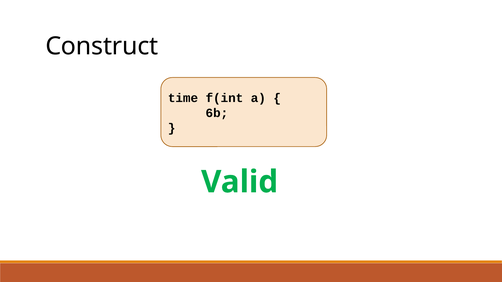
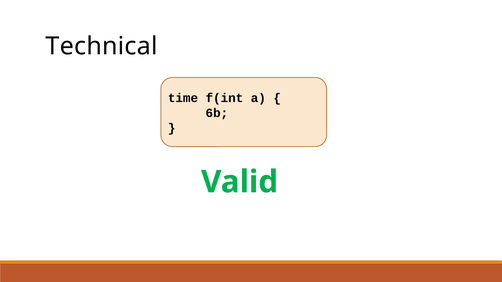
Construct: Construct -> Technical (102, 46)
